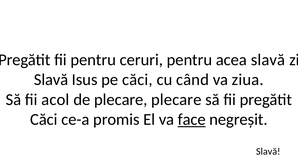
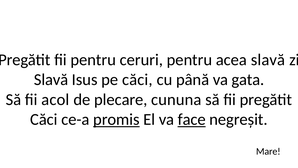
când: când -> până (193, 80)
ziua: ziua -> gata (248, 80)
plecare plecare: plecare -> cununa (176, 99)
promis underline: none -> present (116, 119)
Slavă: Slavă -> Mare (268, 151)
